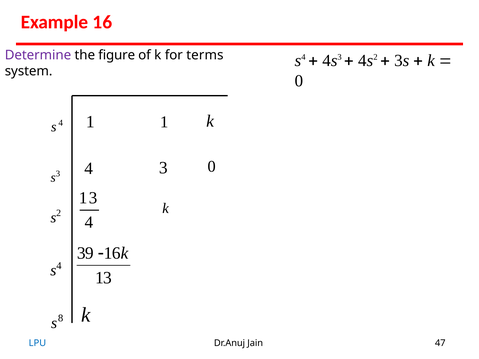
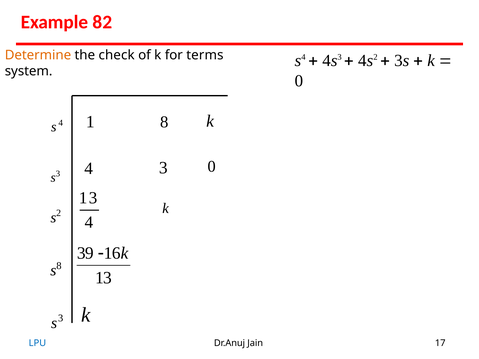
16: 16 -> 82 (102, 22)
Determine colour: purple -> orange (38, 55)
figure: figure -> check (117, 55)
1 1: 1 -> 8 (164, 122)
4: 4 -> 8 (59, 266)
8: 8 -> 3 (61, 318)
47: 47 -> 17 (440, 343)
